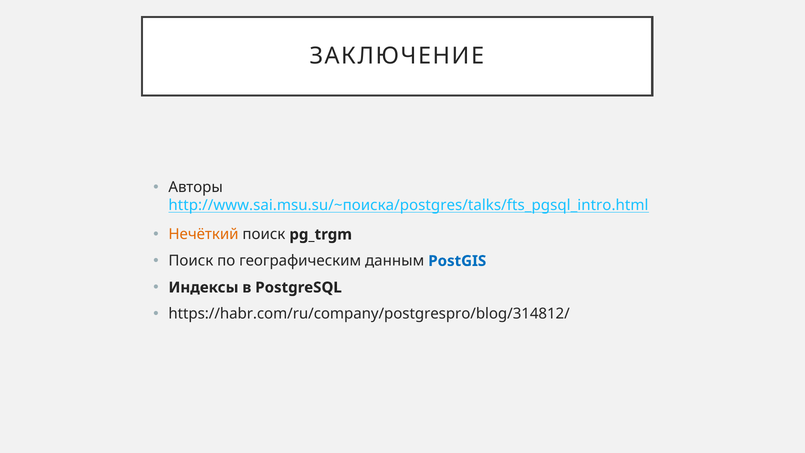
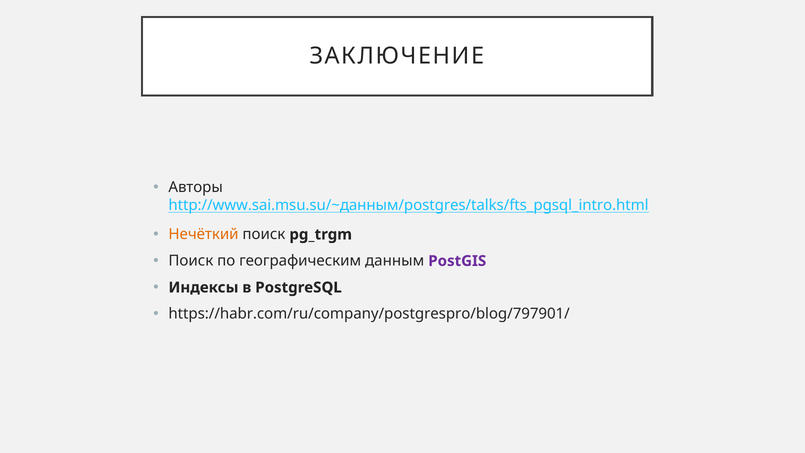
http://www.sai.msu.su/~поиска/postgres/talks/fts_pgsql_intro.html: http://www.sai.msu.su/~поиска/postgres/talks/fts_pgsql_intro.html -> http://www.sai.msu.su/~данным/postgres/talks/fts_pgsql_intro.html (409, 205)
PostGIS colour: blue -> purple (457, 261)
https://habr.com/ru/company/postgrespro/blog/314812/: https://habr.com/ru/company/postgrespro/blog/314812/ -> https://habr.com/ru/company/postgrespro/blog/797901/ (369, 314)
